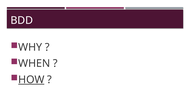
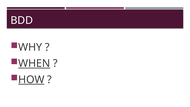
WHEN underline: none -> present (34, 63)
